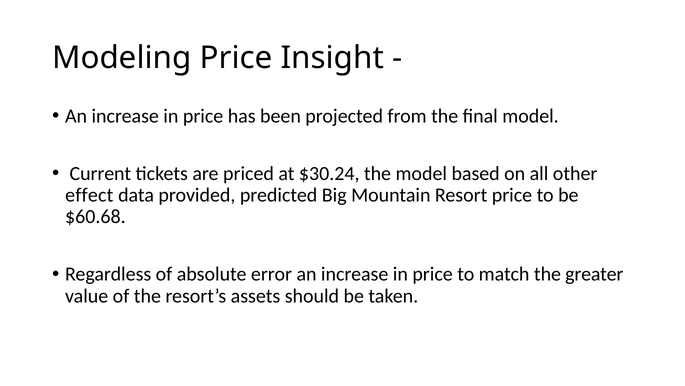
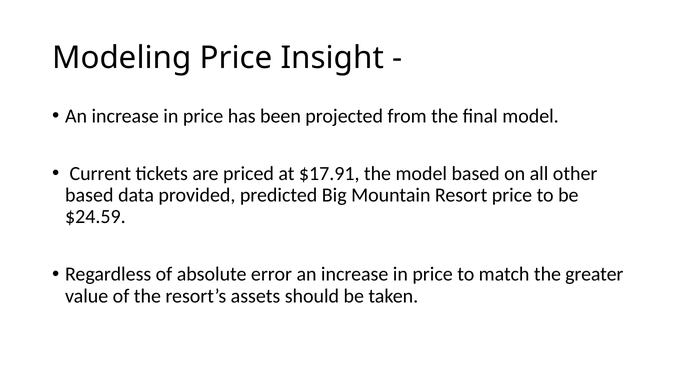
$30.24: $30.24 -> $17.91 (329, 173)
effect: effect -> based (89, 195)
$60.68: $60.68 -> $24.59 (95, 216)
